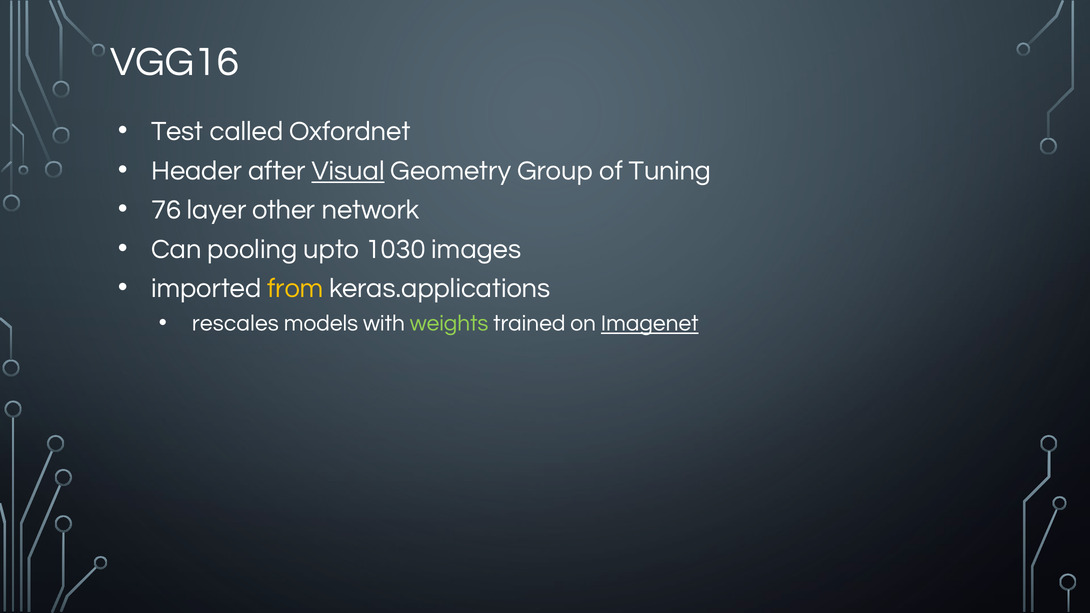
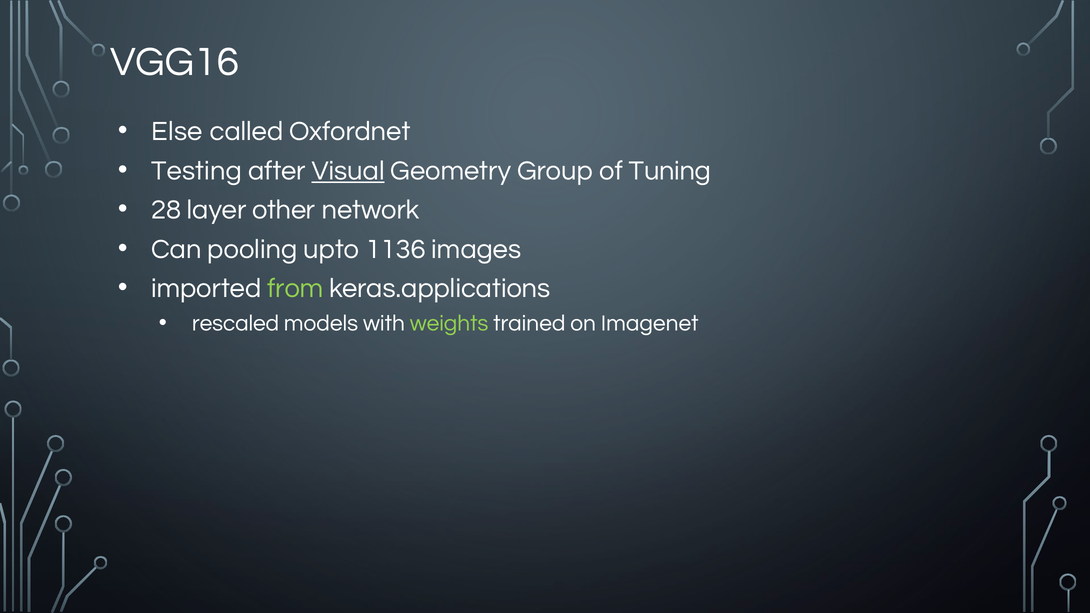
Test: Test -> Else (177, 131)
Header: Header -> Testing (197, 171)
76: 76 -> 28 (166, 210)
1030: 1030 -> 1136 (396, 249)
from colour: yellow -> light green (295, 288)
rescales: rescales -> rescaled (236, 324)
Imagenet underline: present -> none (650, 324)
